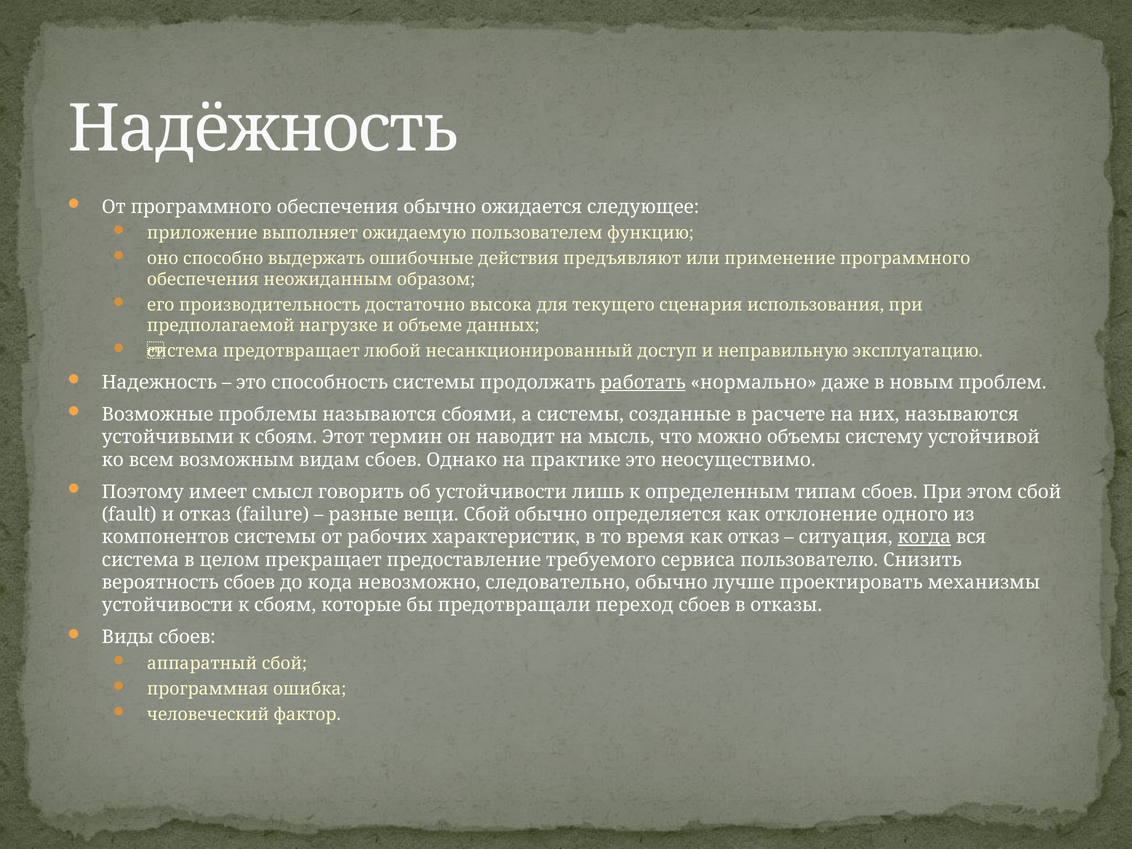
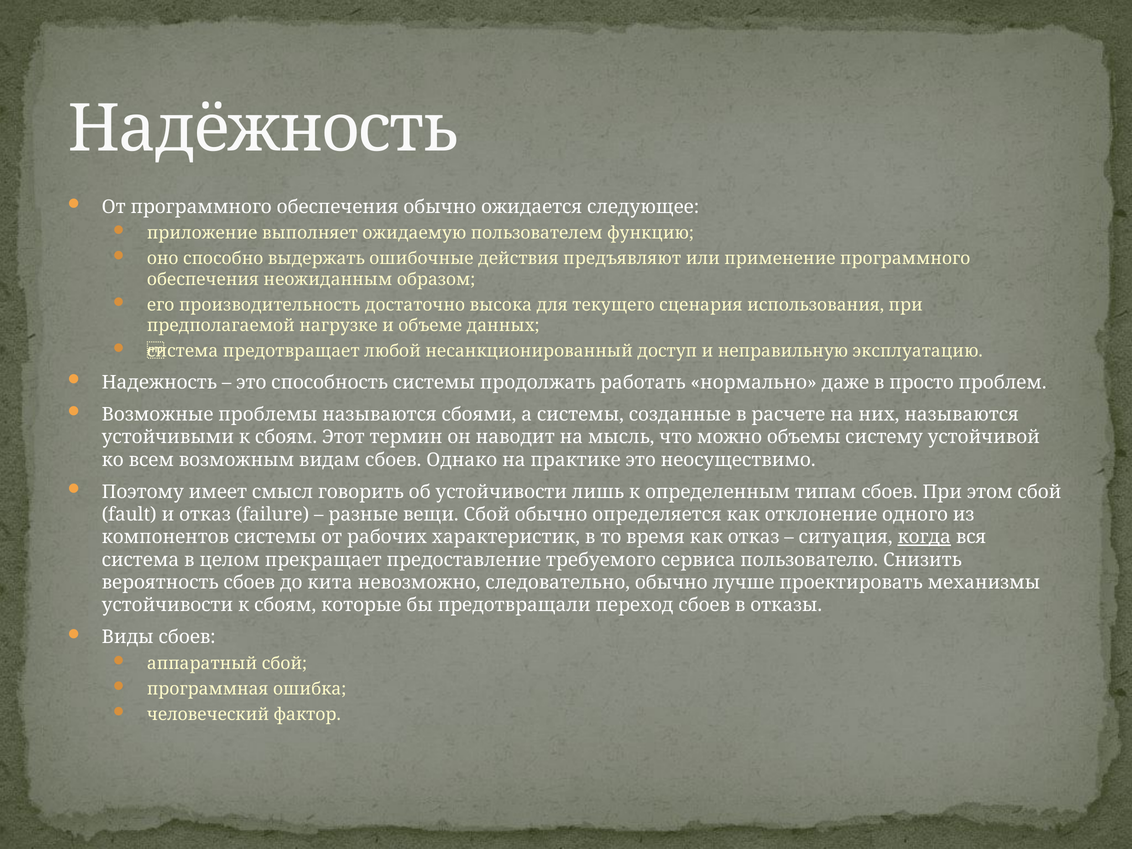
работать underline: present -> none (643, 382)
новым: новым -> просто (922, 382)
кода: кода -> кита (330, 582)
